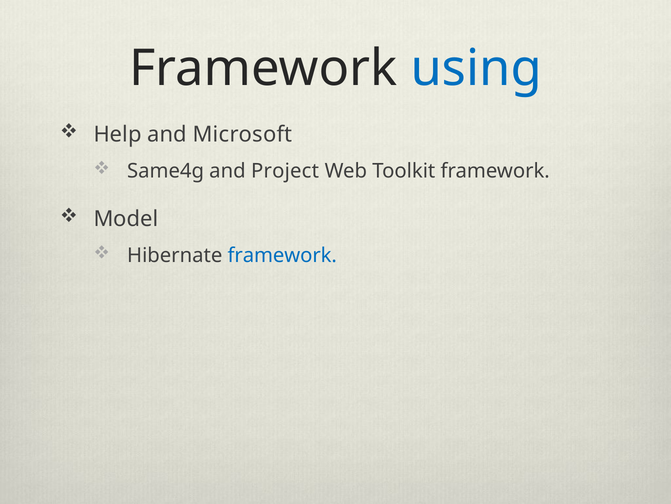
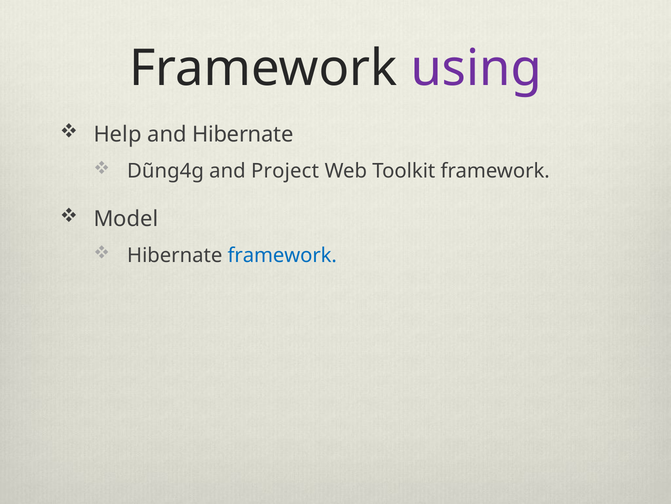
using colour: blue -> purple (476, 69)
and Microsoft: Microsoft -> Hibernate (243, 135)
Same4g: Same4g -> Dũng4g (165, 171)
